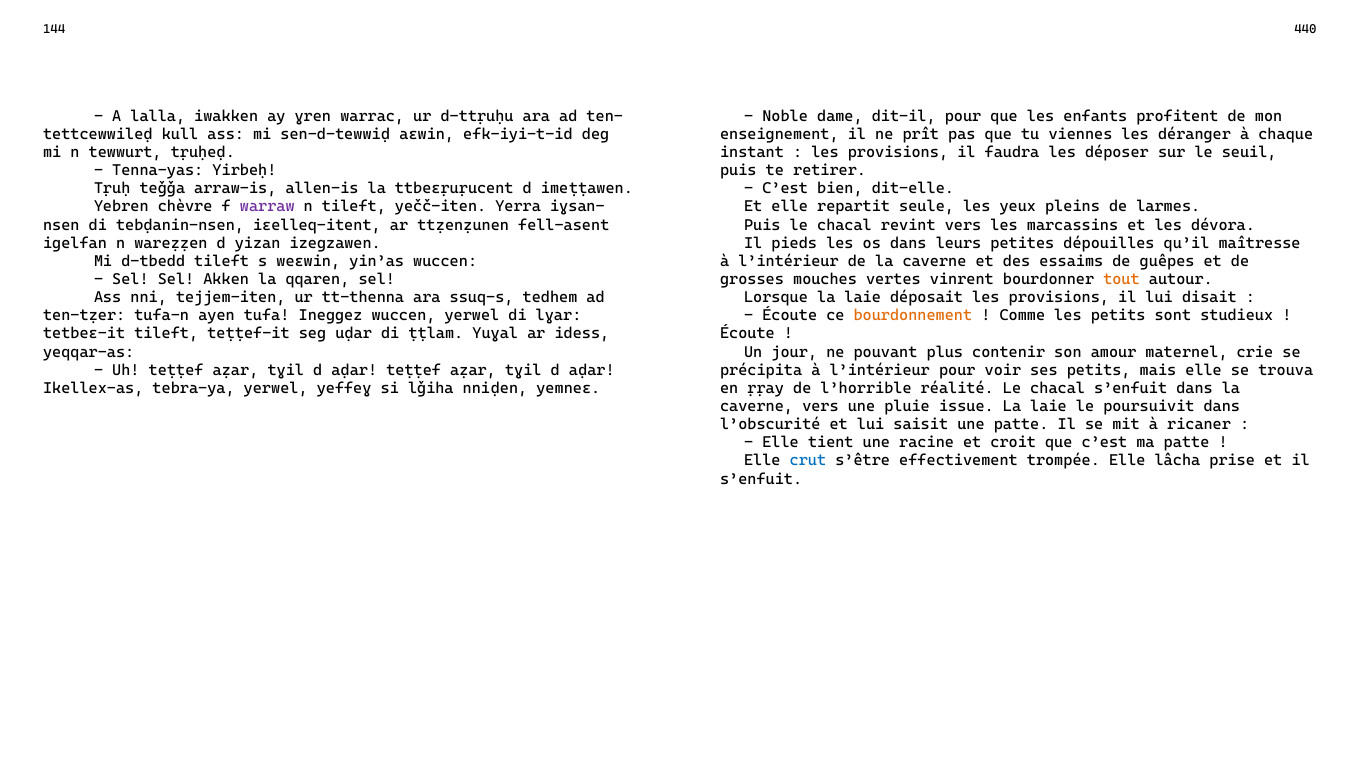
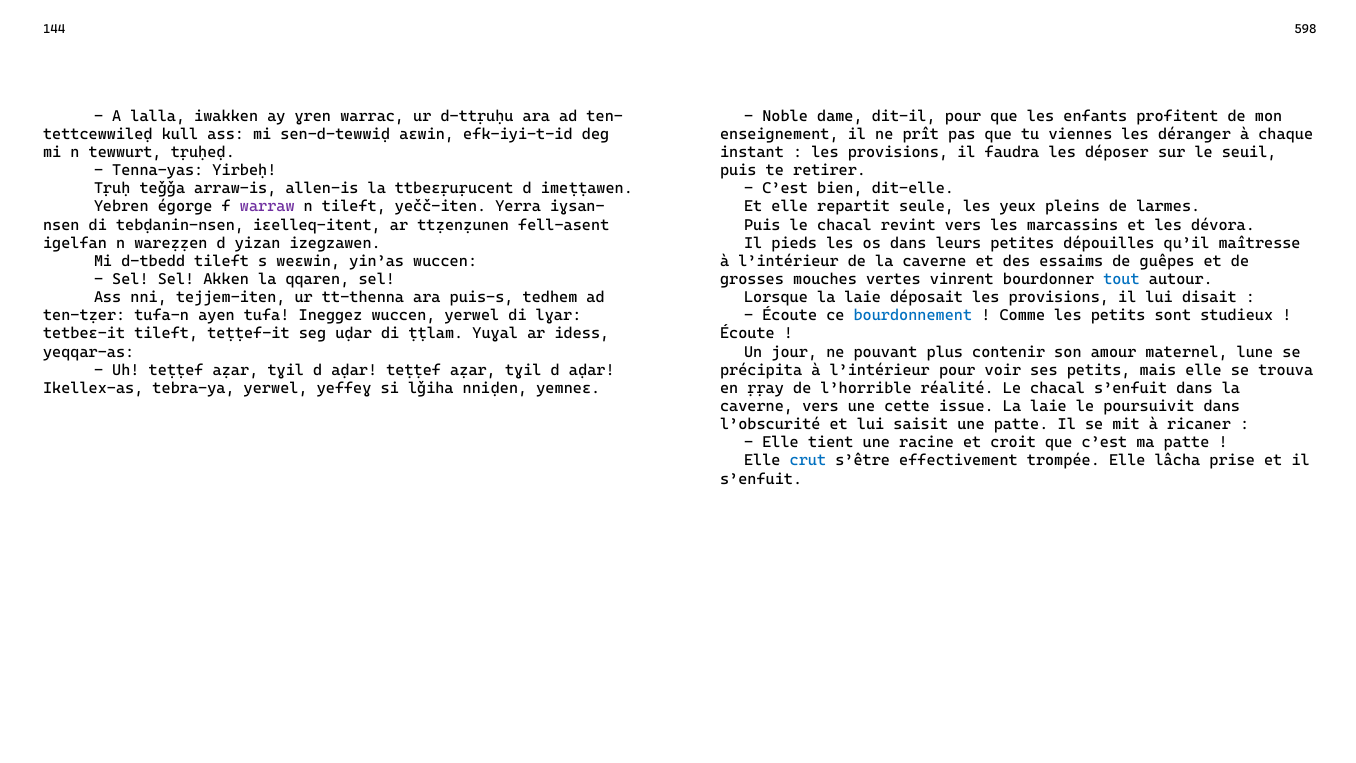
440: 440 -> 598 (1305, 29)
chèvre: chèvre -> égorge (185, 207)
tout colour: orange -> blue (1121, 279)
ssuq-s: ssuq-s -> puis-s (482, 297)
bourdonnement colour: orange -> blue (913, 316)
crie: crie -> lune (1255, 352)
pluie: pluie -> cette (907, 406)
